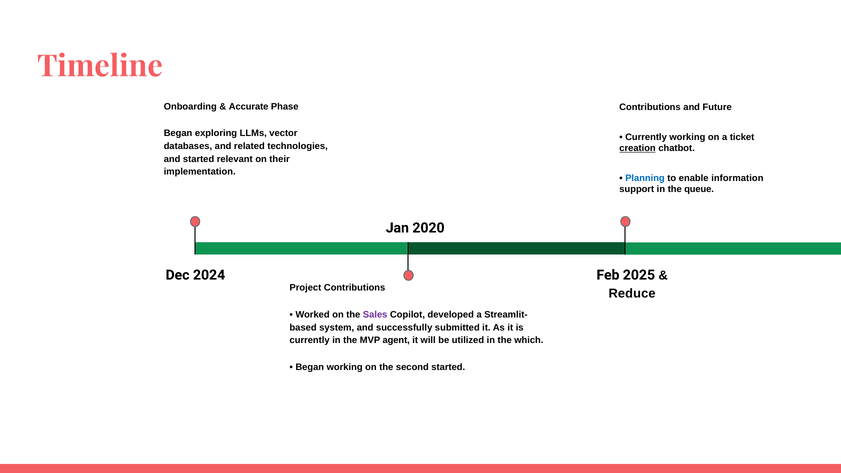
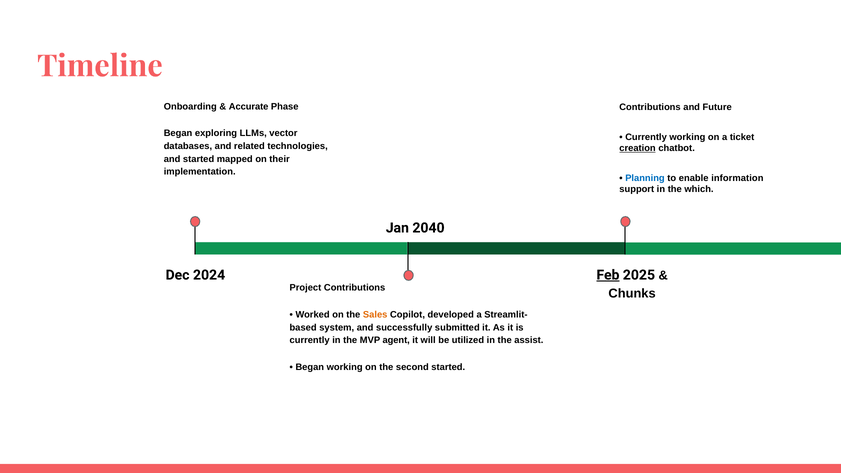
relevant: relevant -> mapped (235, 159)
queue: queue -> which (699, 189)
2020: 2020 -> 2040 (428, 228)
Feb underline: none -> present (608, 275)
Reduce: Reduce -> Chunks (632, 293)
Sales colour: purple -> orange (375, 315)
which: which -> assist (529, 340)
